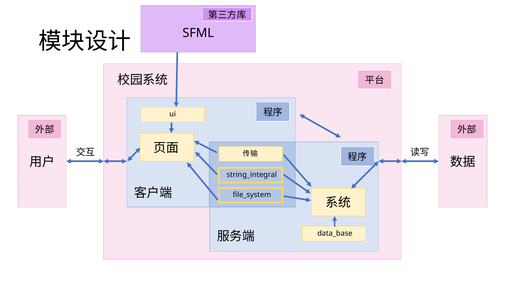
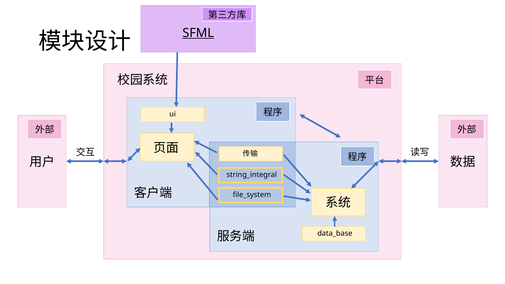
SFML underline: none -> present (198, 33)
